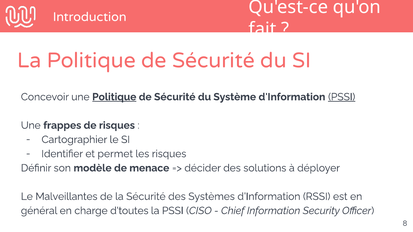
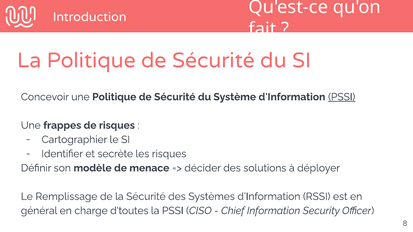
Politique underline: present -> none (114, 97)
permet: permet -> secrète (115, 154)
Malveillantes: Malveillantes -> Remplissage (66, 197)
